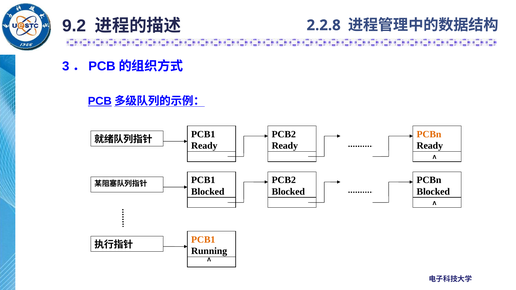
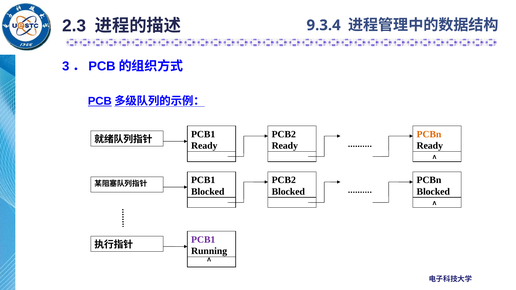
9.2: 9.2 -> 2.3 (74, 26)
2.2.8: 2.2.8 -> 9.3.4 (324, 25)
PCB1 colour: orange -> purple (203, 240)
